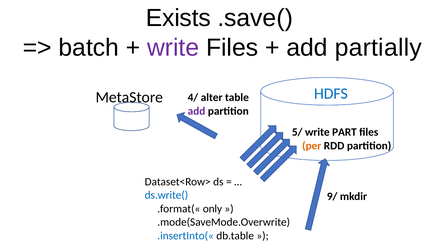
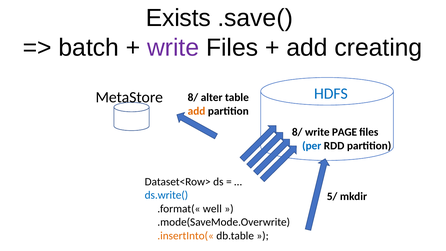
partially: partially -> creating (378, 47)
4/: 4/ -> 8/ (193, 97)
add colour: purple -> orange (197, 111)
5/: 5/ -> 8/ (297, 132)
PART: PART -> PAGE (344, 132)
per colour: orange -> blue (312, 146)
9/: 9/ -> 5/ (332, 196)
only: only -> well (212, 209)
.insertInto(« colour: blue -> orange (186, 236)
